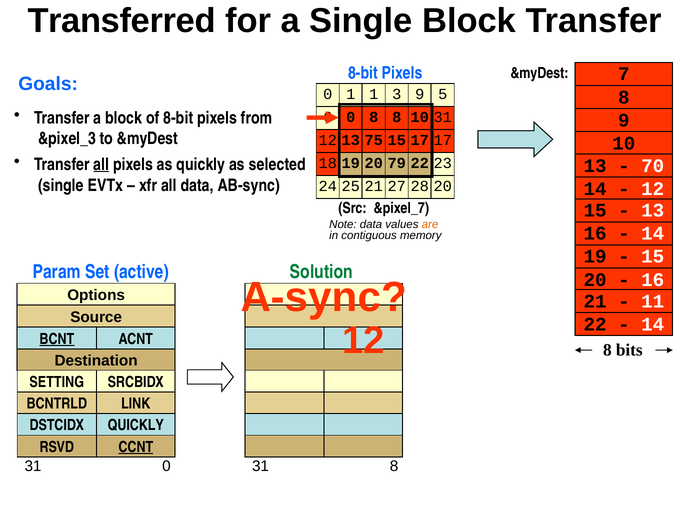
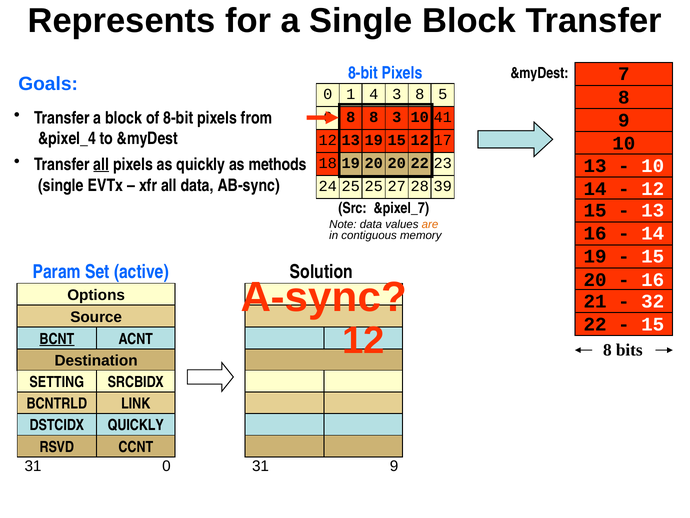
Transferred: Transferred -> Represents (122, 21)
1 1: 1 -> 4 (374, 94)
3 9: 9 -> 8 (420, 94)
0: 0 -> 8 (351, 117)
8 8: 8 -> 3 (397, 117)
10 31: 31 -> 41 (443, 117)
&pixel_3: &pixel_3 -> &pixel_4 (67, 139)
13 75: 75 -> 19 (374, 140)
15 17: 17 -> 12 (420, 140)
selected: selected -> methods (278, 164)
20 79: 79 -> 20 (397, 163)
70: 70 -> 10 (653, 166)
25 21: 21 -> 25 (374, 186)
28 20: 20 -> 39 (443, 186)
Solution colour: green -> black (321, 272)
11: 11 -> 32 (653, 301)
14: 14 -> 15 (653, 324)
CCNT underline: present -> none (136, 447)
31 8: 8 -> 9 (394, 466)
